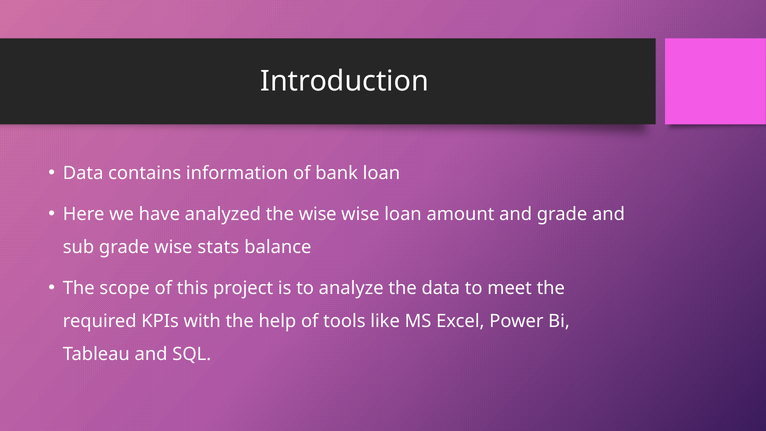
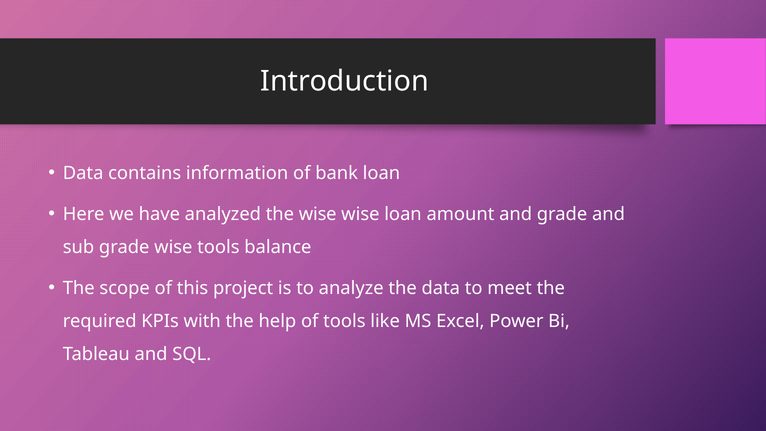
wise stats: stats -> tools (218, 247)
